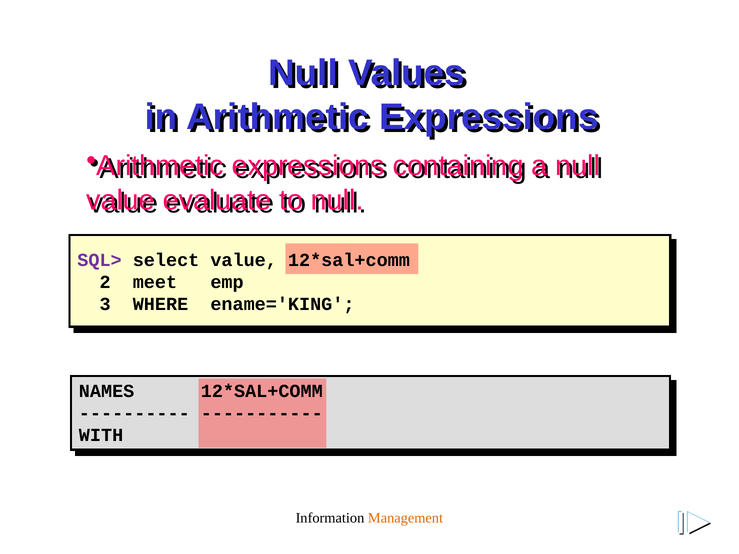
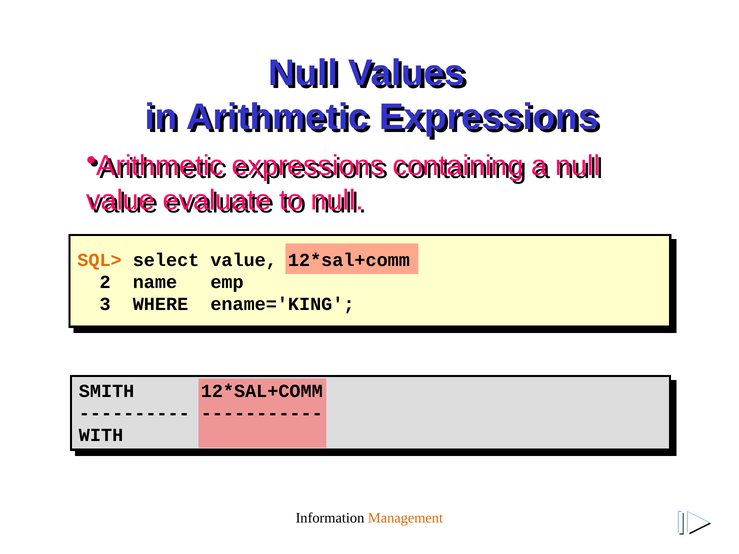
SQL> colour: purple -> orange (100, 260)
meet: meet -> name (155, 282)
NAMES: NAMES -> SMITH (107, 391)
